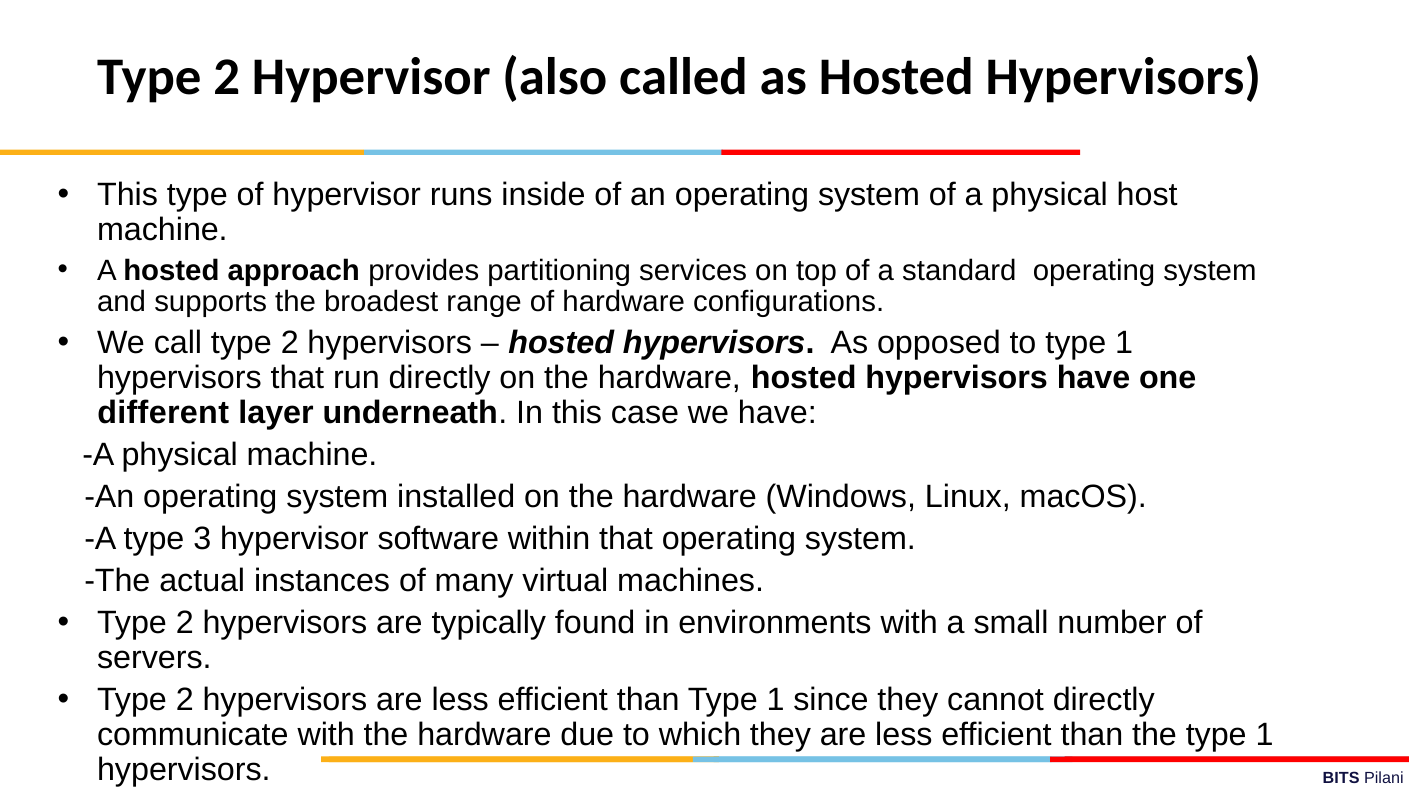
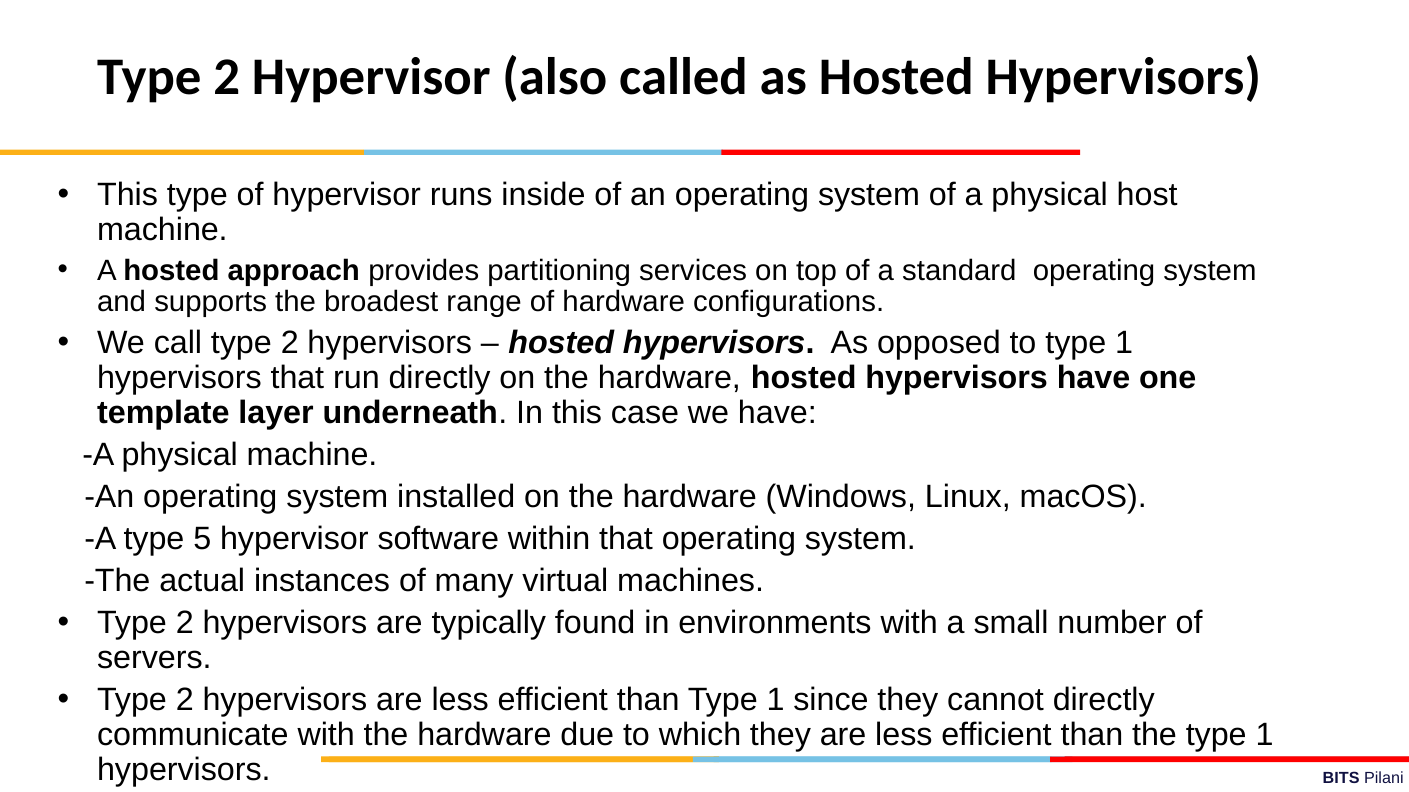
different: different -> template (163, 413)
3: 3 -> 5 (202, 539)
